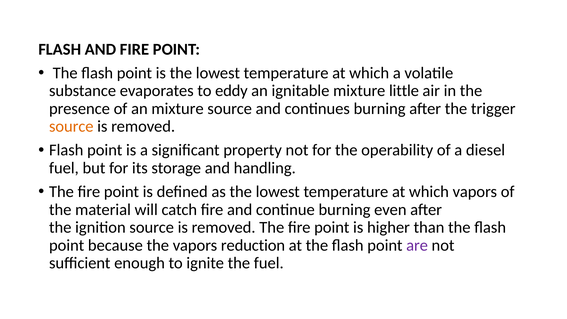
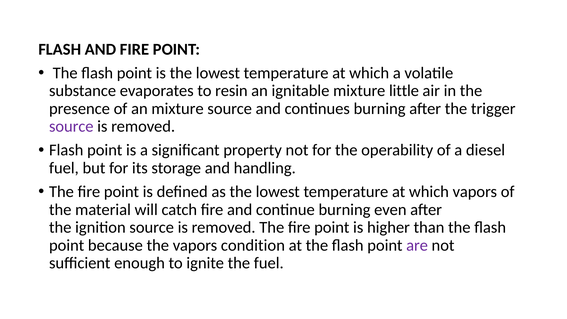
eddy: eddy -> resin (231, 91)
source colour: orange -> purple (71, 126)
reduction: reduction -> condition (253, 245)
